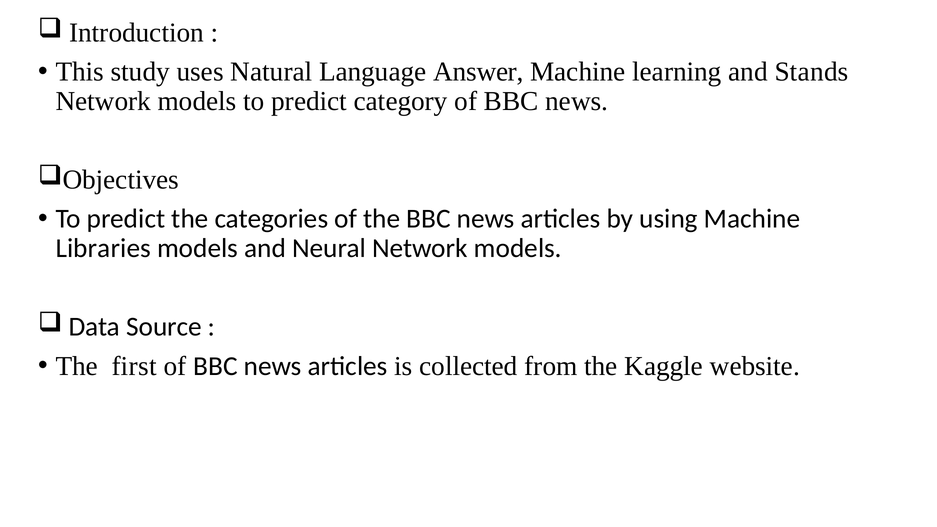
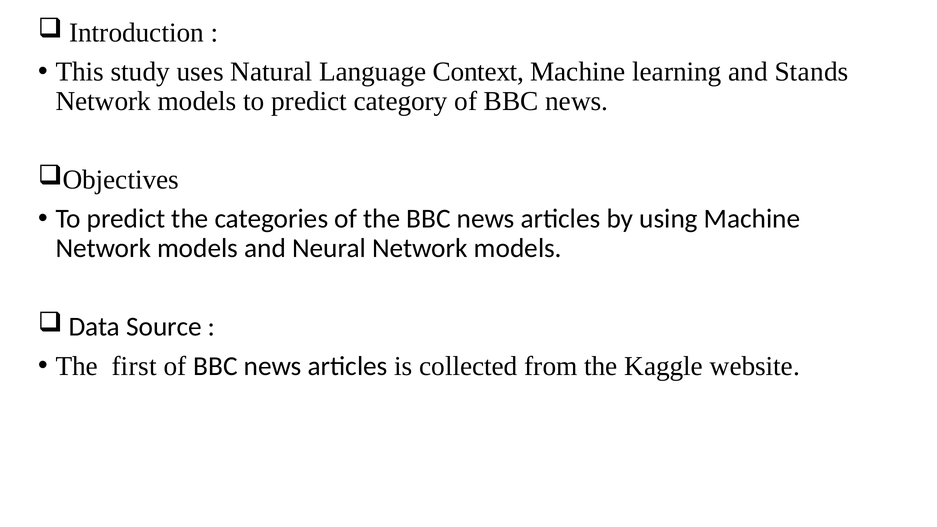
Answer: Answer -> Context (478, 72)
Libraries: Libraries -> Network (103, 248)
